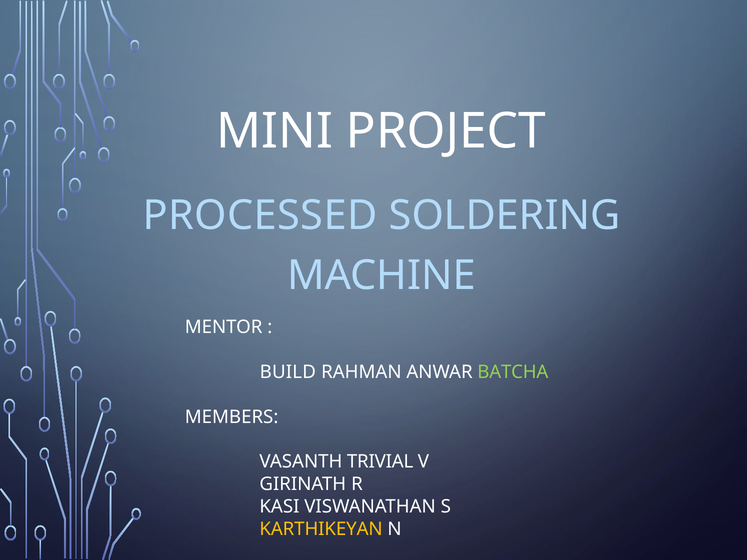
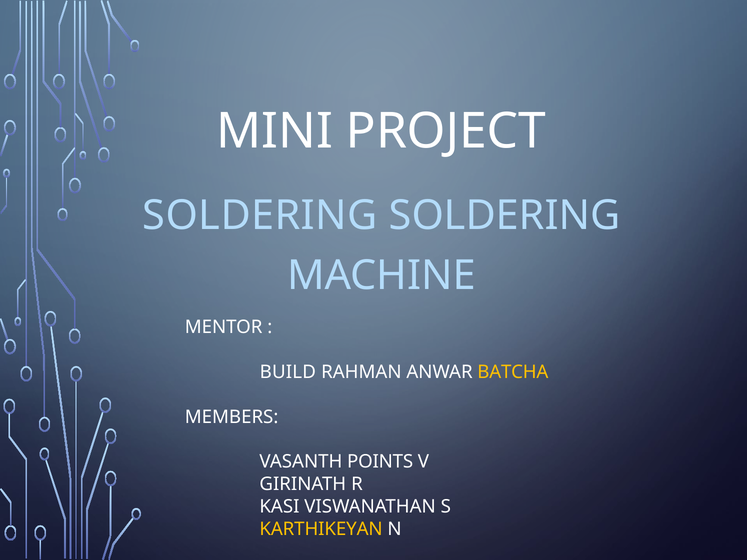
PROCESSED: PROCESSED -> SOLDERING (260, 216)
BATCHA colour: light green -> yellow (513, 372)
TRIVIAL: TRIVIAL -> POINTS (380, 462)
